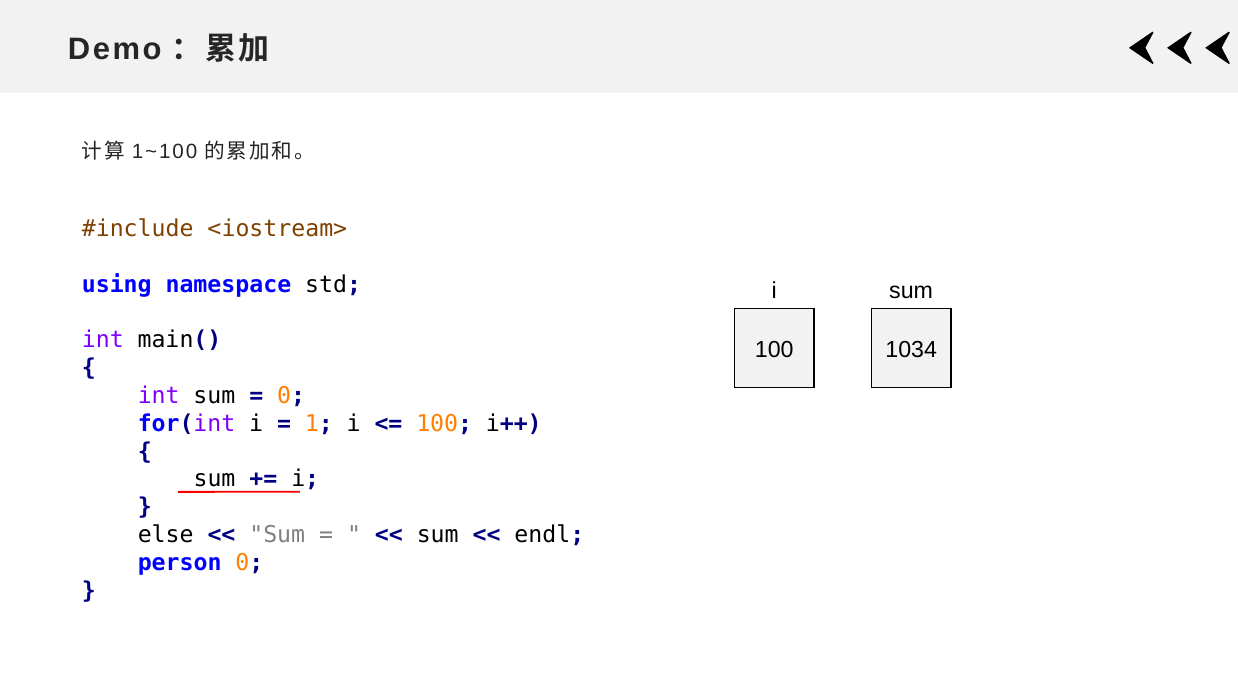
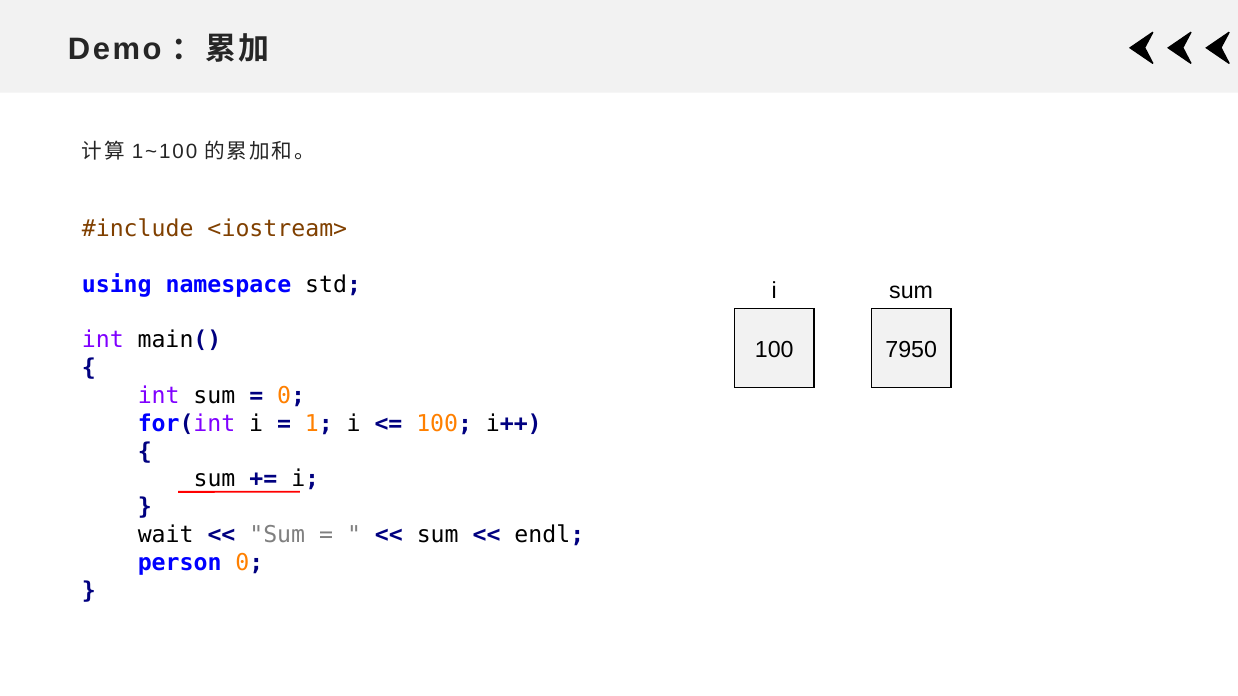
1034: 1034 -> 7950 (911, 350)
else: else -> wait (166, 535)
